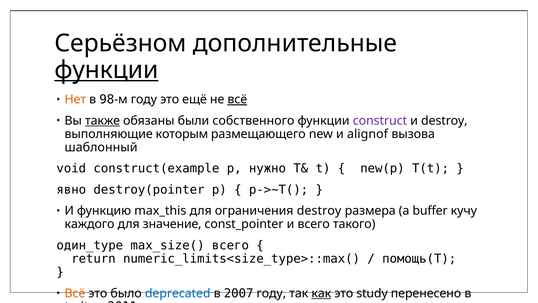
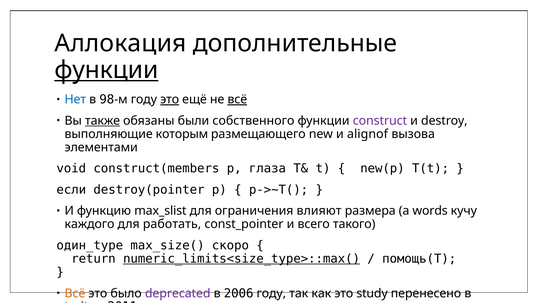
Серьёзном: Серьёзном -> Аллокация (120, 43)
Нет colour: orange -> blue (75, 99)
это underline: none -> present (170, 99)
шаблонный: шаблонный -> элементами (101, 147)
construct(example: construct(example -> construct(members (156, 168)
нужно: нужно -> глаза (267, 168)
явно: явно -> если (71, 189)
max_this: max_this -> max_slist (160, 211)
ограничения destroy: destroy -> влияют (319, 211)
buffer: buffer -> words (430, 211)
значение: значение -> работать (172, 224)
max_size( всего: всего -> скоро (230, 245)
numeric_limits<size_type>::max( underline: none -> present (242, 258)
deprecated colour: blue -> purple (178, 293)
2007: 2007 -> 2006 (239, 293)
как underline: present -> none (321, 293)
